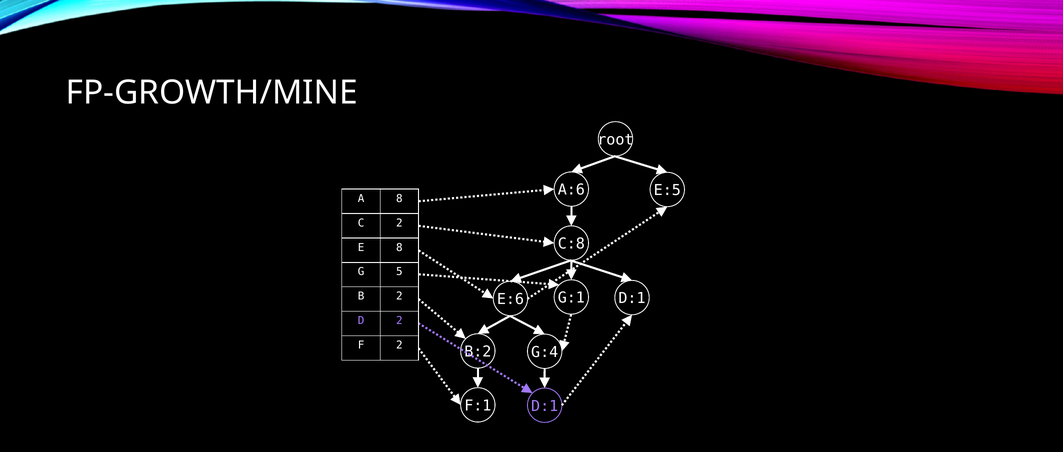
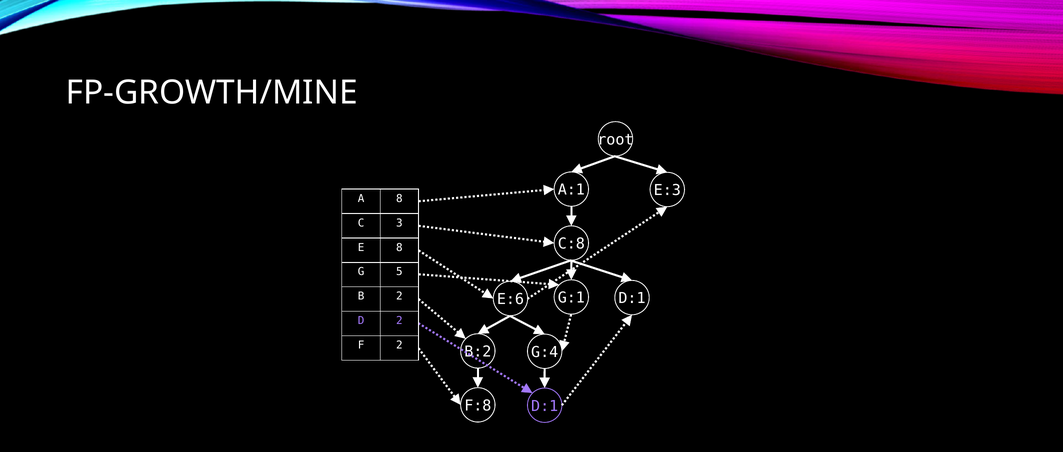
A:6: A:6 -> A:1 (571, 190)
E:5: E:5 -> E:3 (667, 190)
C 2: 2 -> 3 (399, 223)
F:1: F:1 -> F:8 (478, 406)
